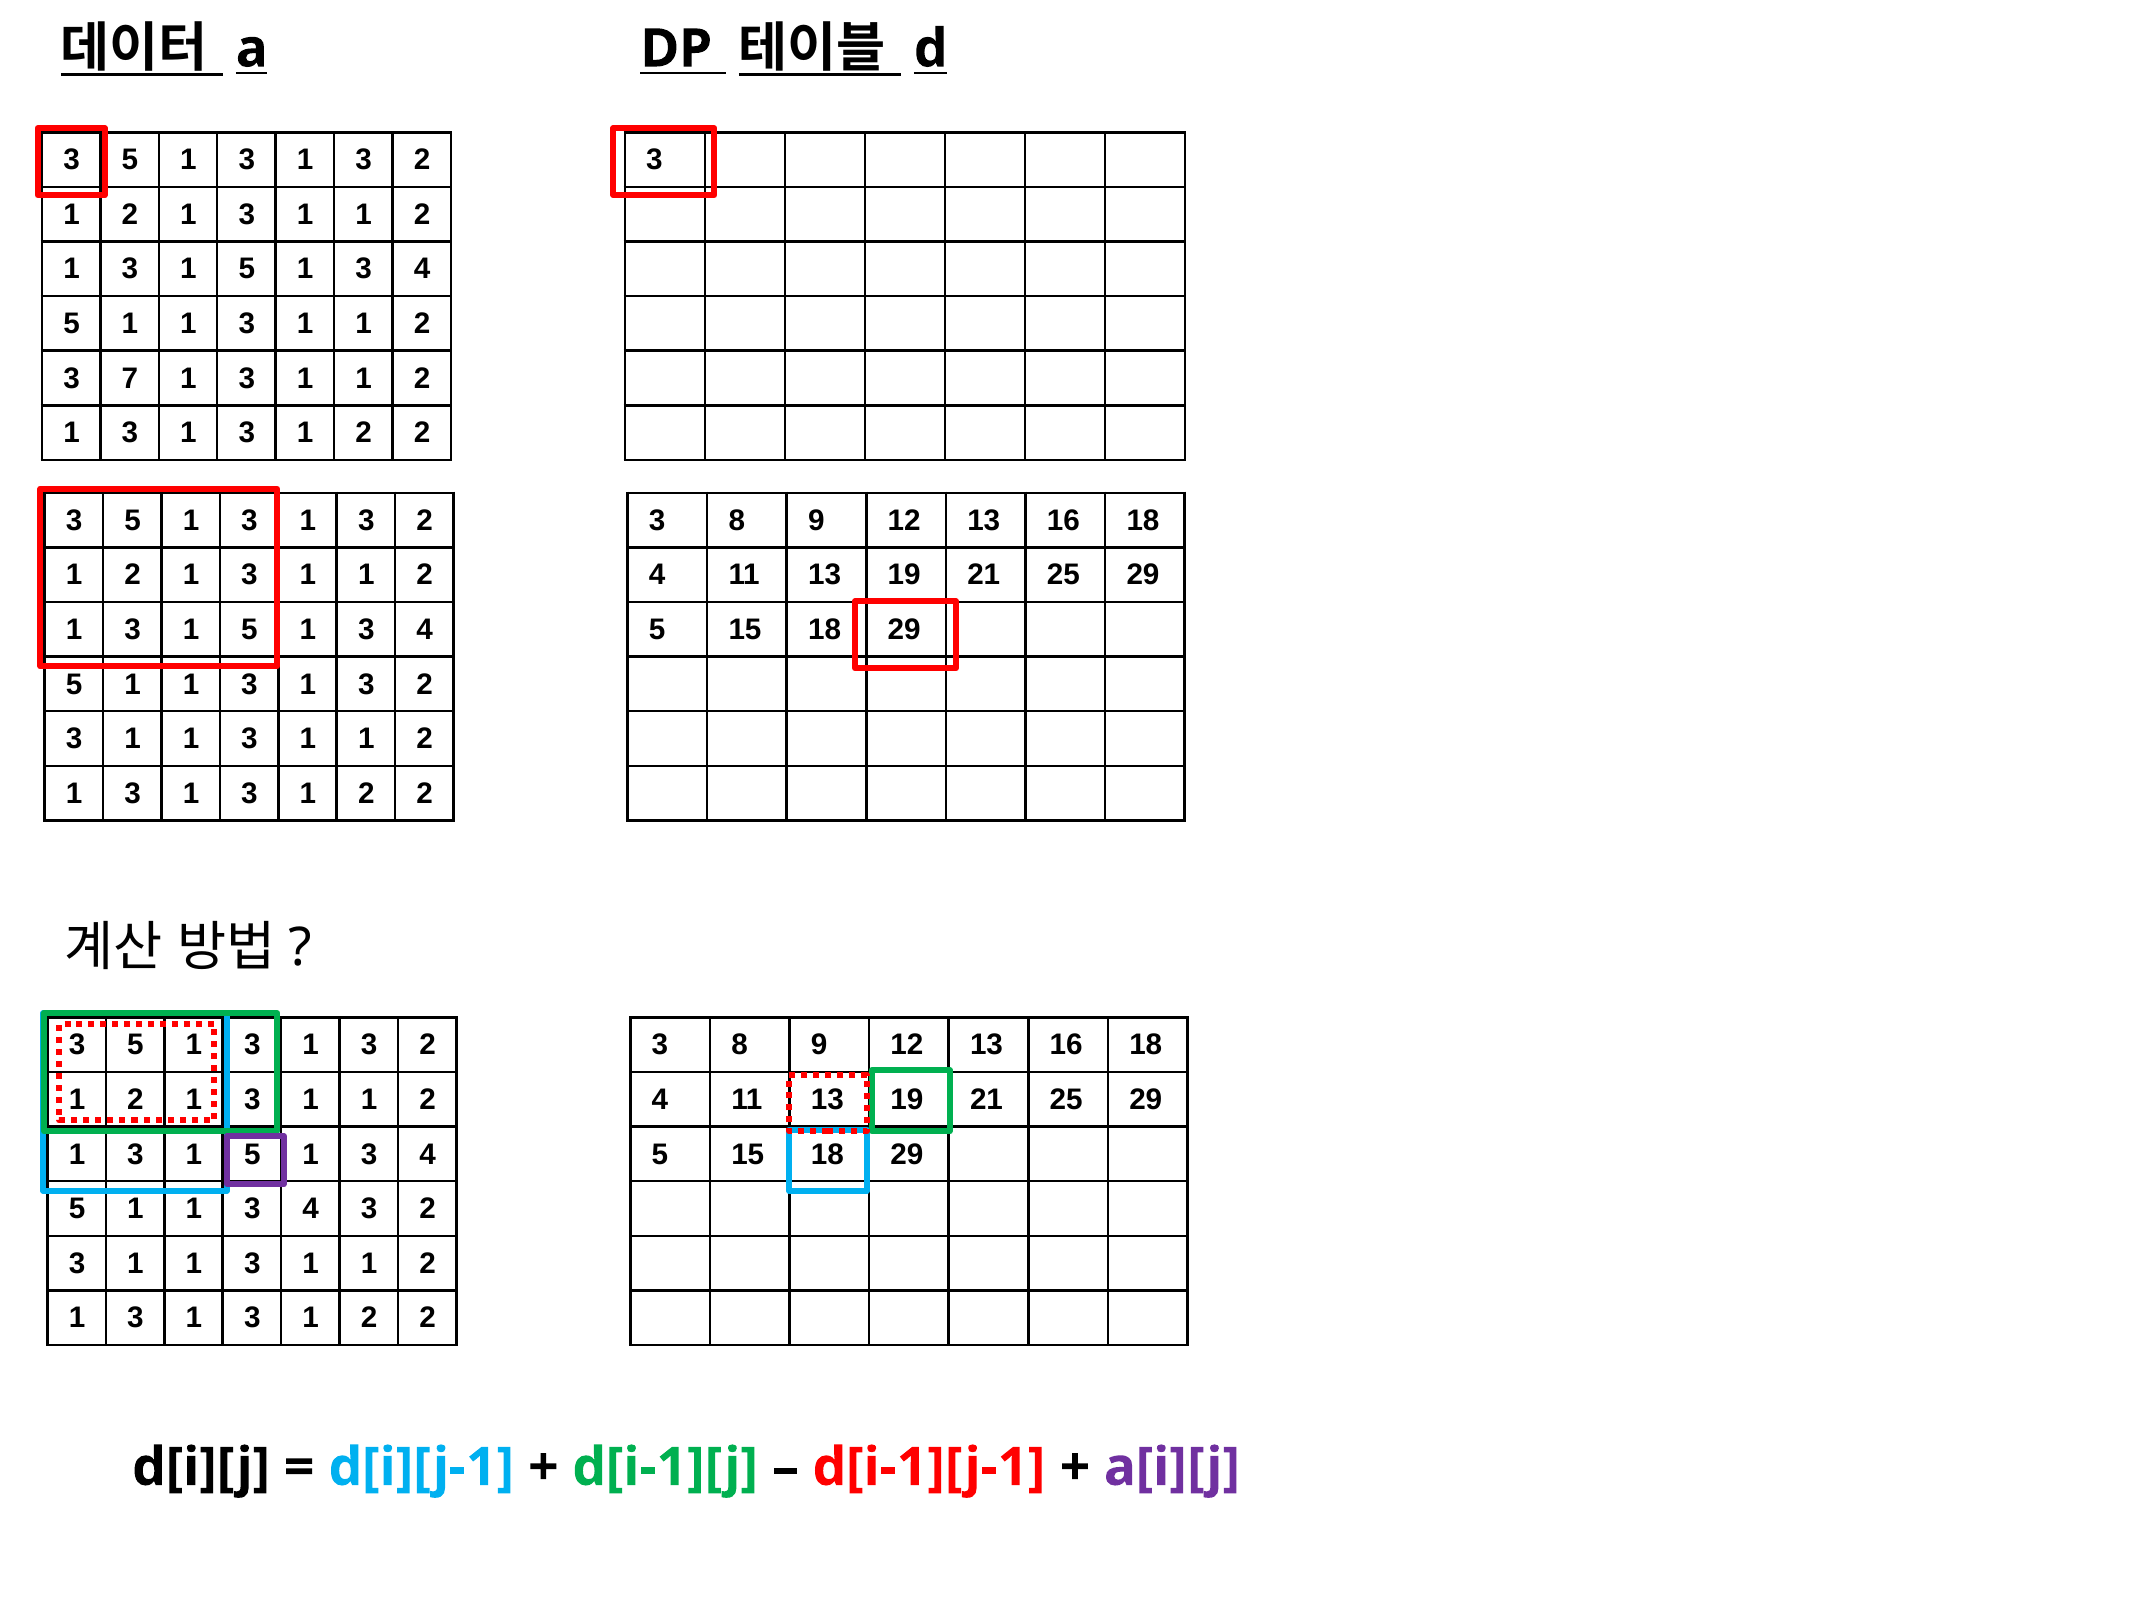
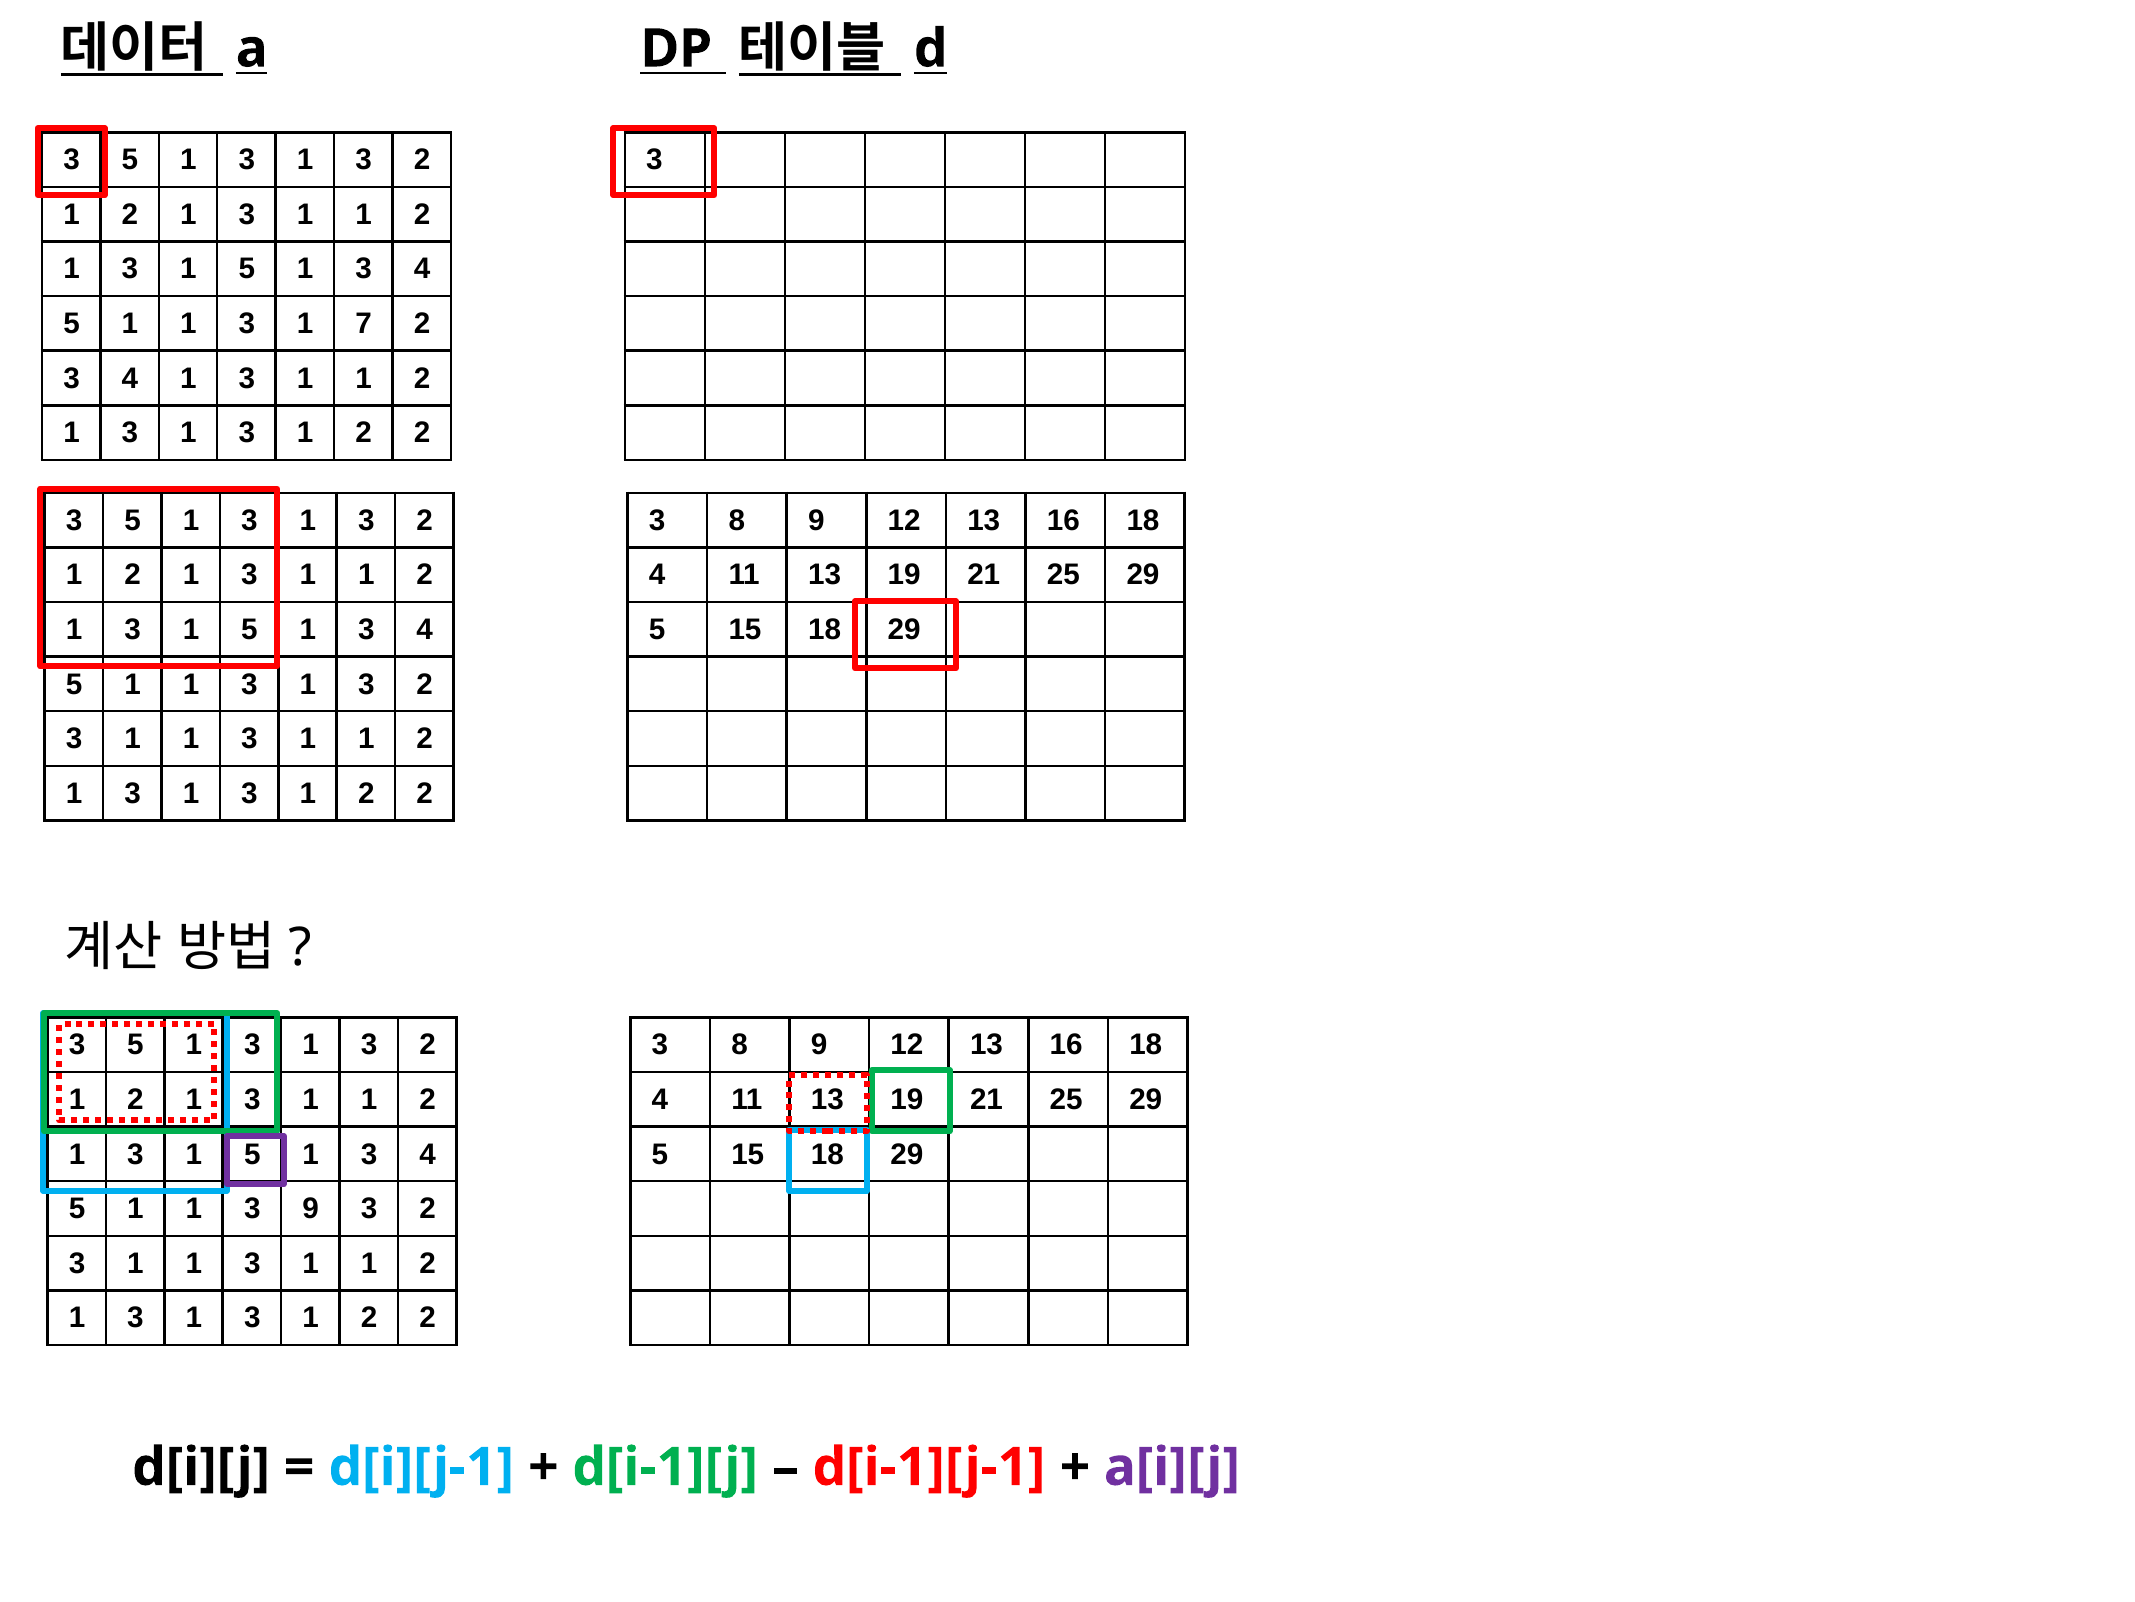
1: 1 -> 7 (364, 324)
7: 7 -> 4 (130, 378)
1 1 3 4: 4 -> 9 (311, 1208)
